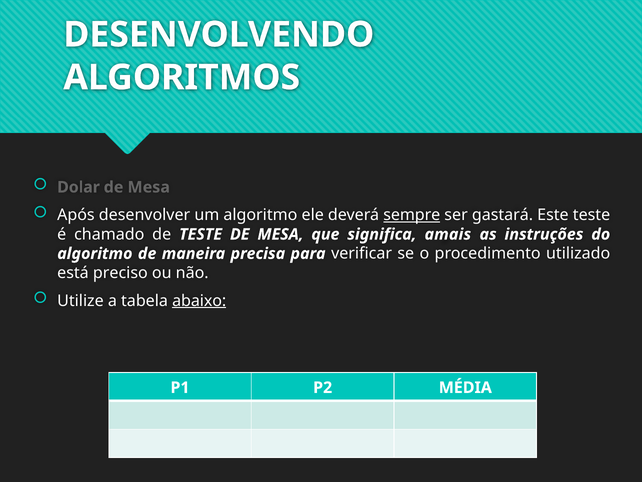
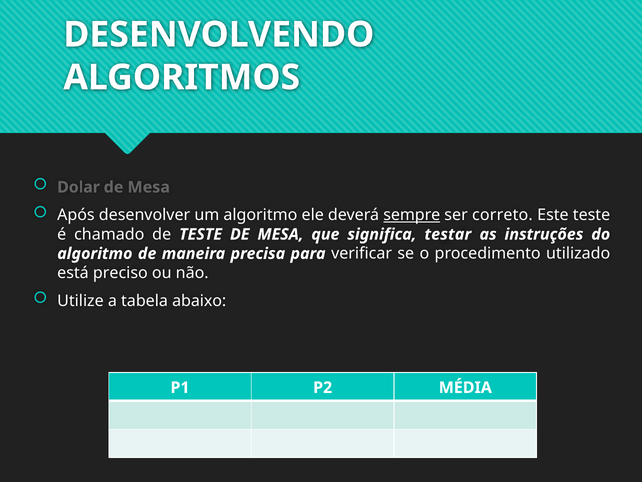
gastará: gastará -> correto (502, 215)
amais: amais -> testar (448, 234)
abaixo underline: present -> none (199, 300)
